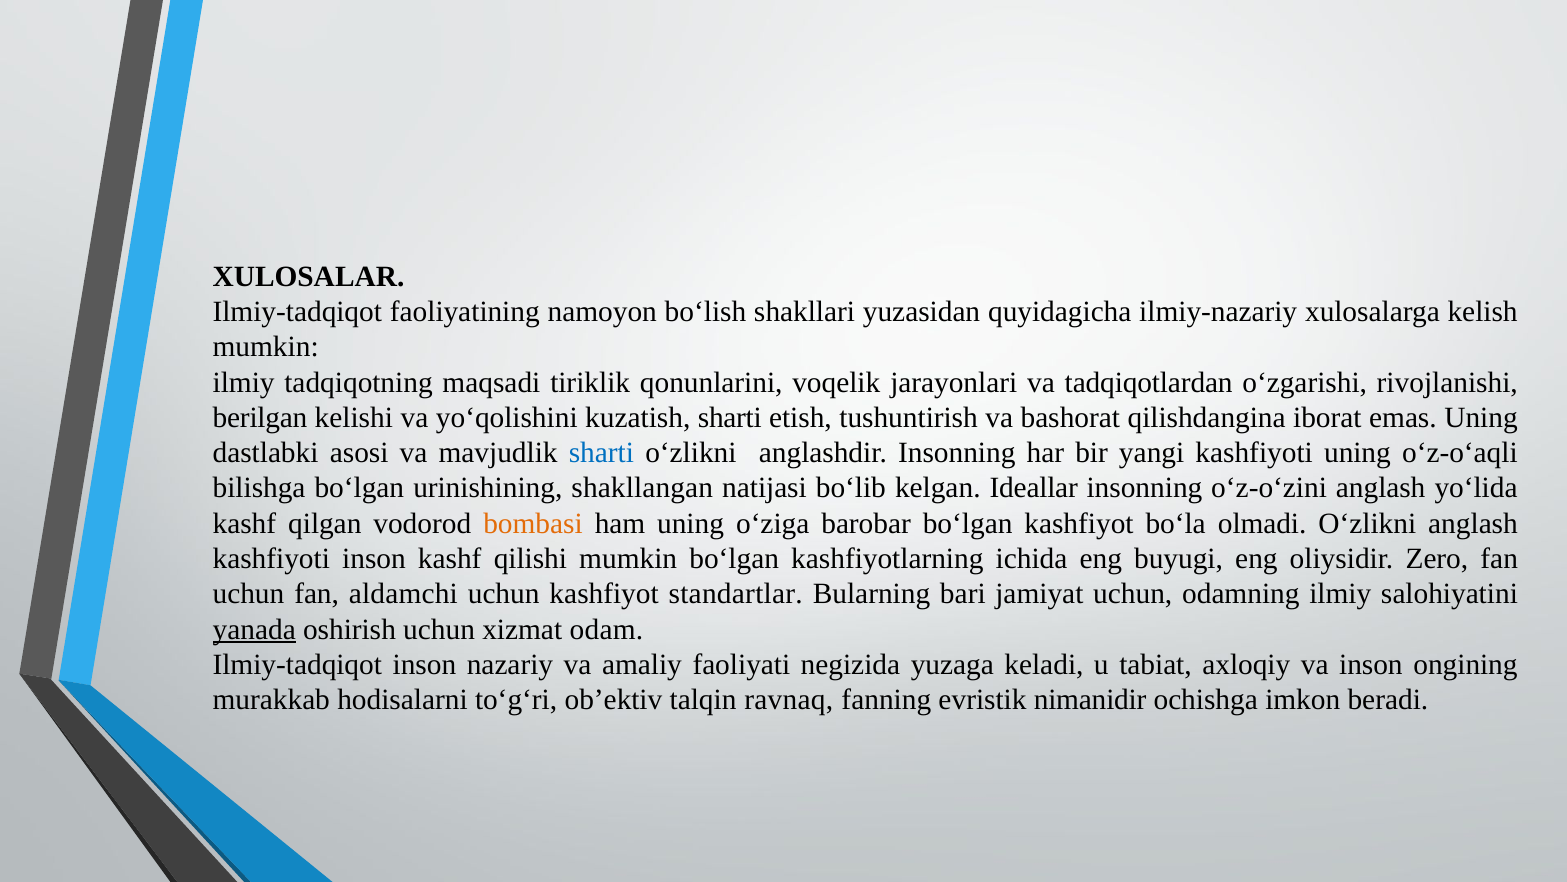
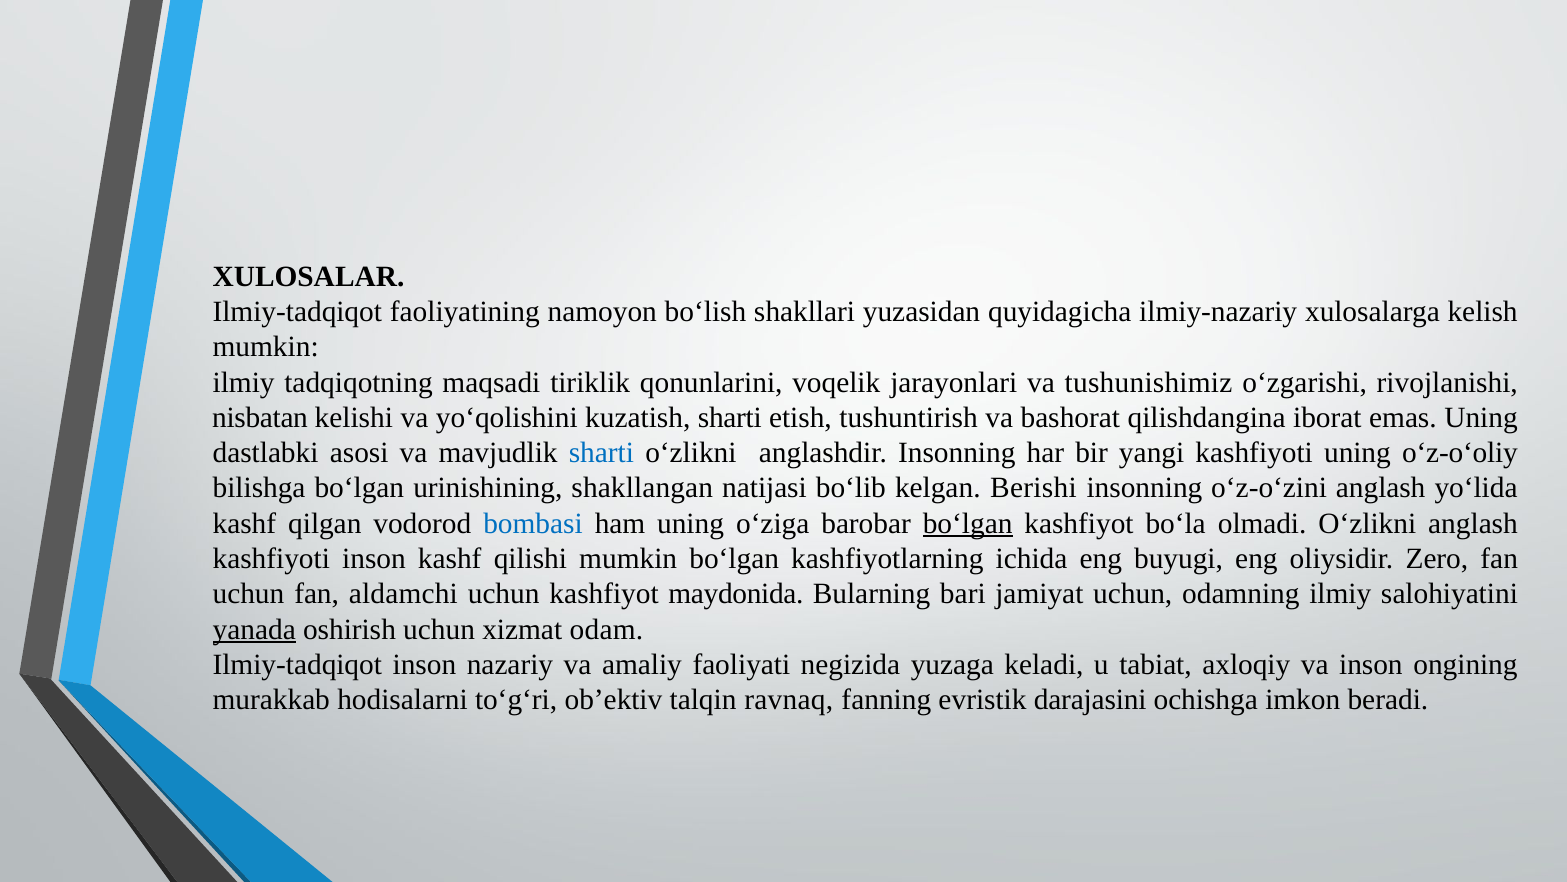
tadqiqotlardan: tadqiqotlardan -> tushunishimiz (1149, 382)
berilgan: berilgan -> nisbаtаn (260, 417)
o‘z-o‘aqli: o‘z-o‘aqli -> o‘z-o‘oliy (1460, 453)
Ideallar: Ideallar -> Berishi (1033, 488)
bombasi colour: orange -> blue (533, 523)
bo‘lgan underline: none -> present (968, 523)
standartlar: standartlar -> maydonida (736, 594)
nimanidir: nimanidir -> darajasini (1090, 699)
